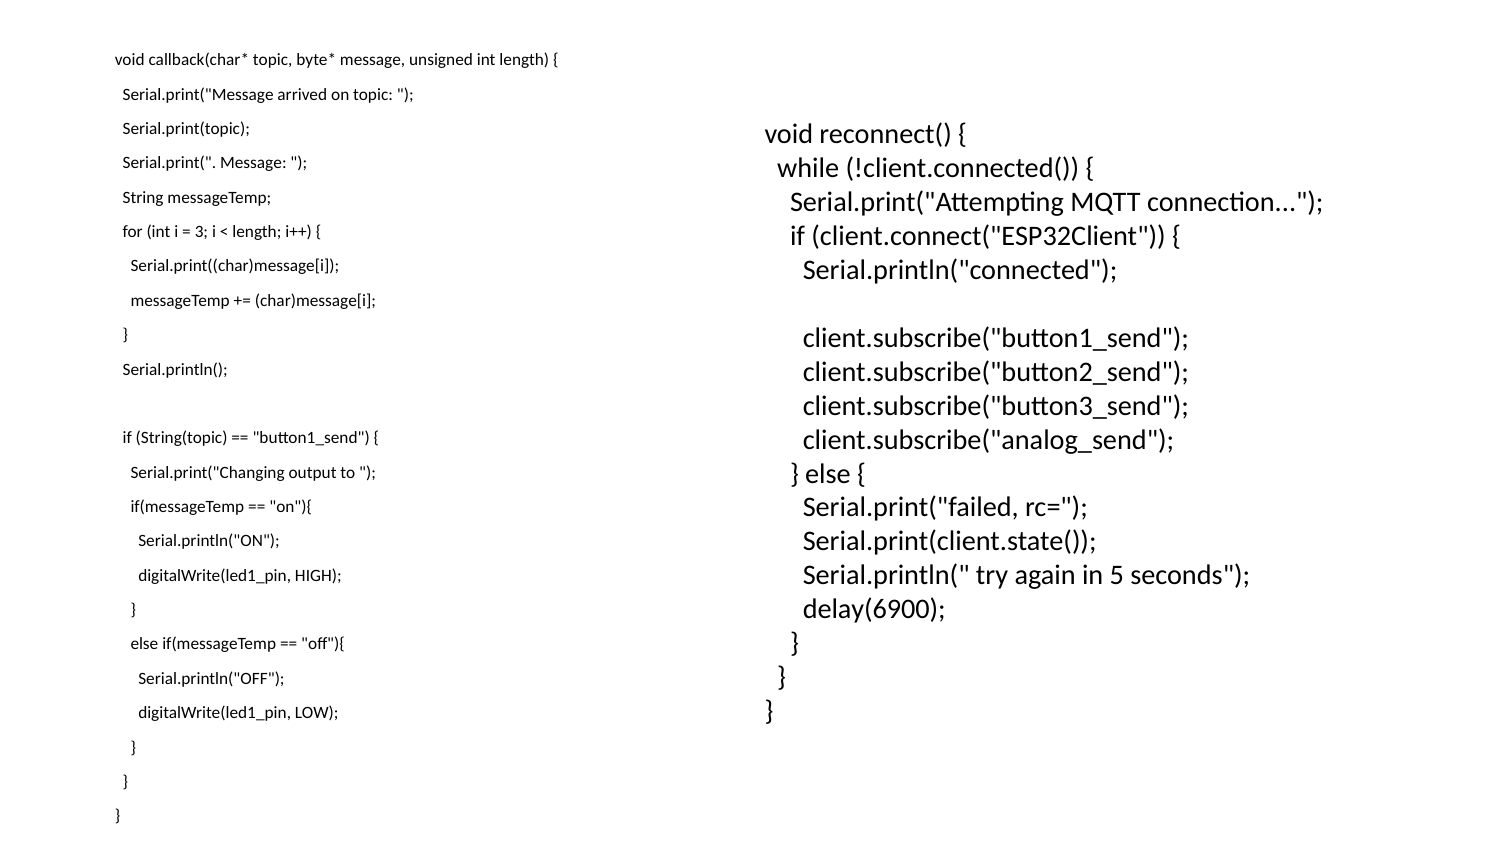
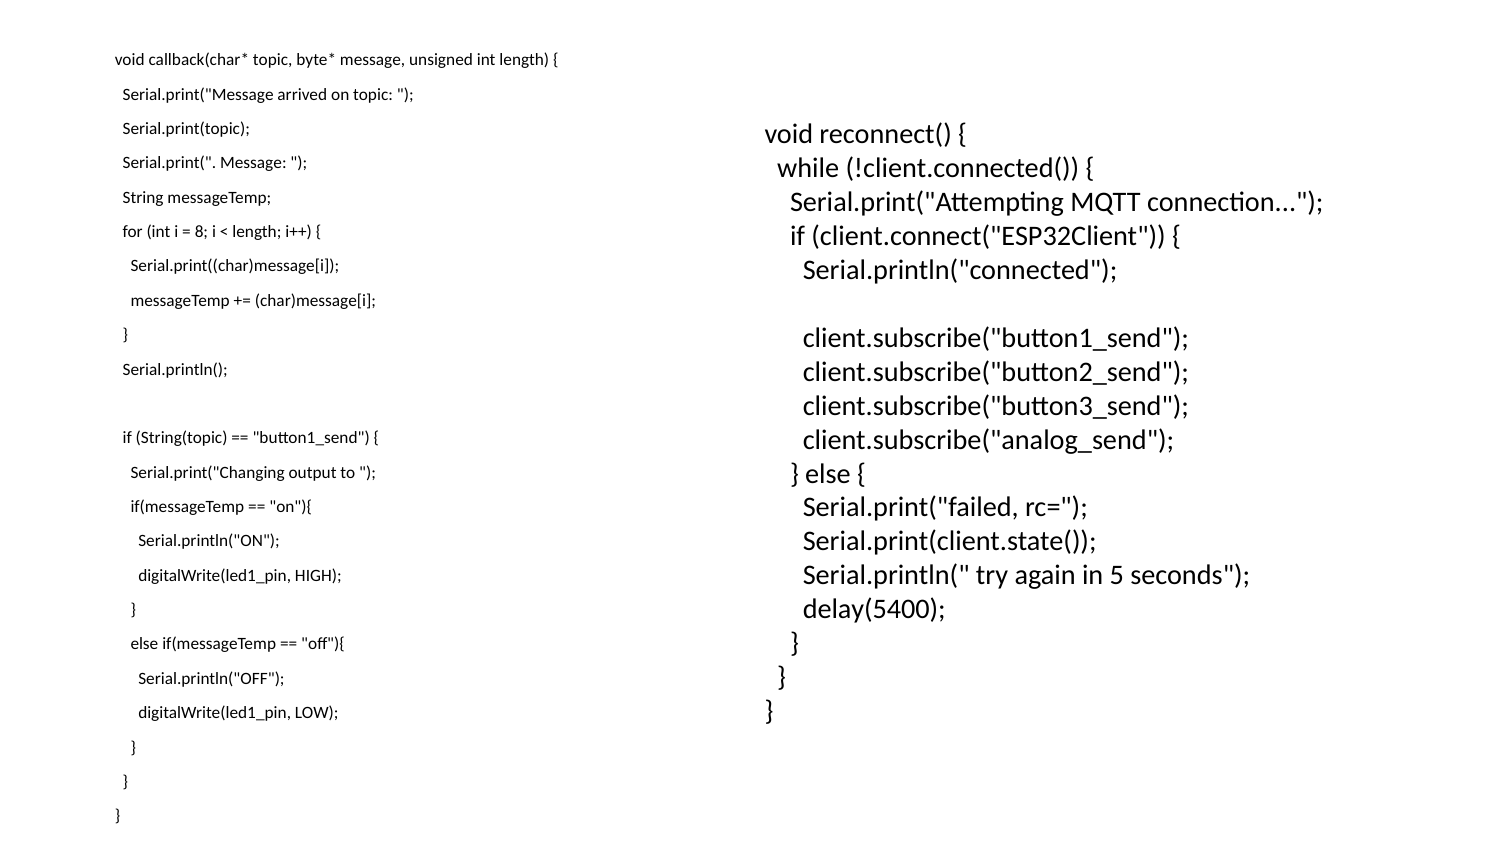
3: 3 -> 8 (201, 232)
delay(6900: delay(6900 -> delay(5400 (874, 609)
